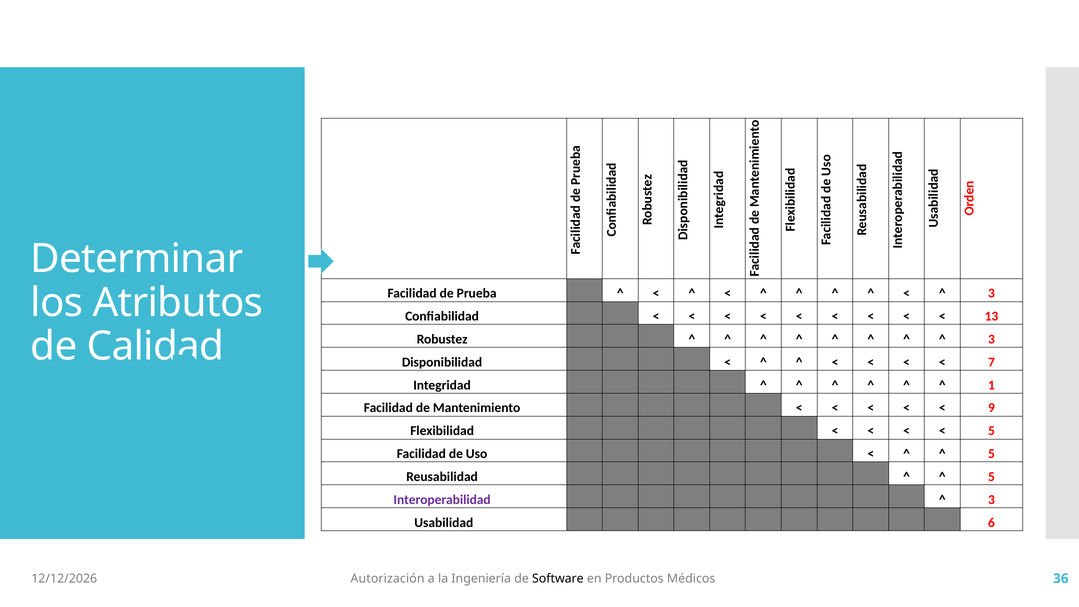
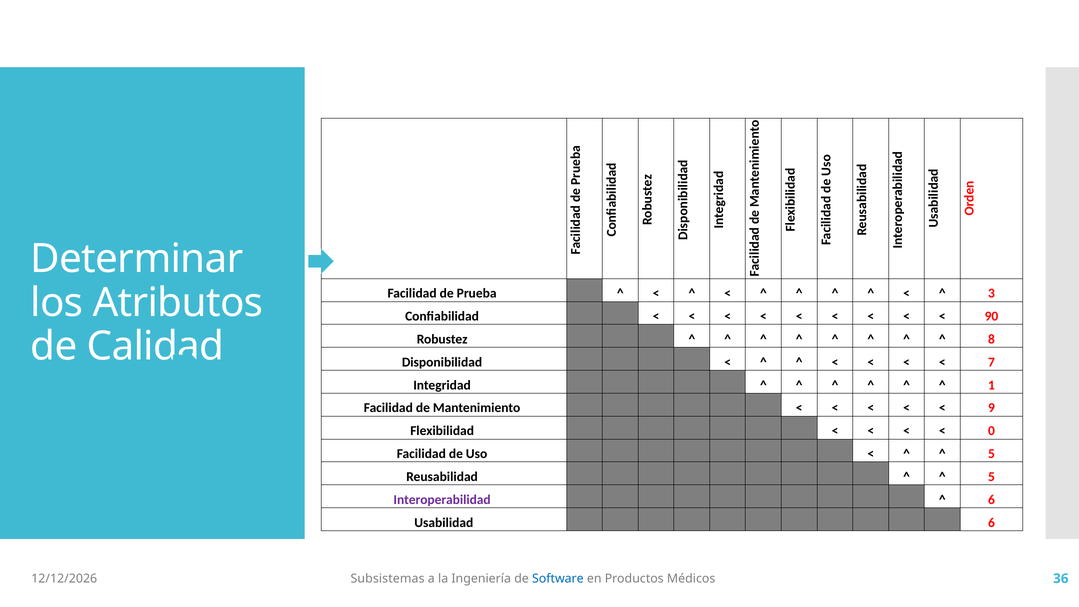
13: 13 -> 90 (991, 316)
3: 3 -> 8 (992, 339)
5: 5 -> 0 (992, 431)
3: 3 -> 6 (992, 500)
Autorización: Autorización -> Subsistemas (388, 579)
Software colour: black -> blue (558, 579)
